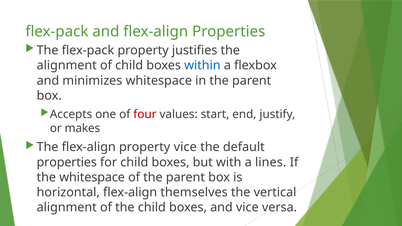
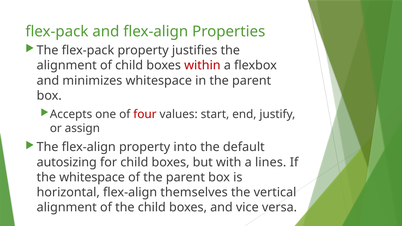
within colour: blue -> red (202, 65)
makes: makes -> assign (82, 128)
property vice: vice -> into (185, 147)
properties: properties -> autosizing (67, 162)
